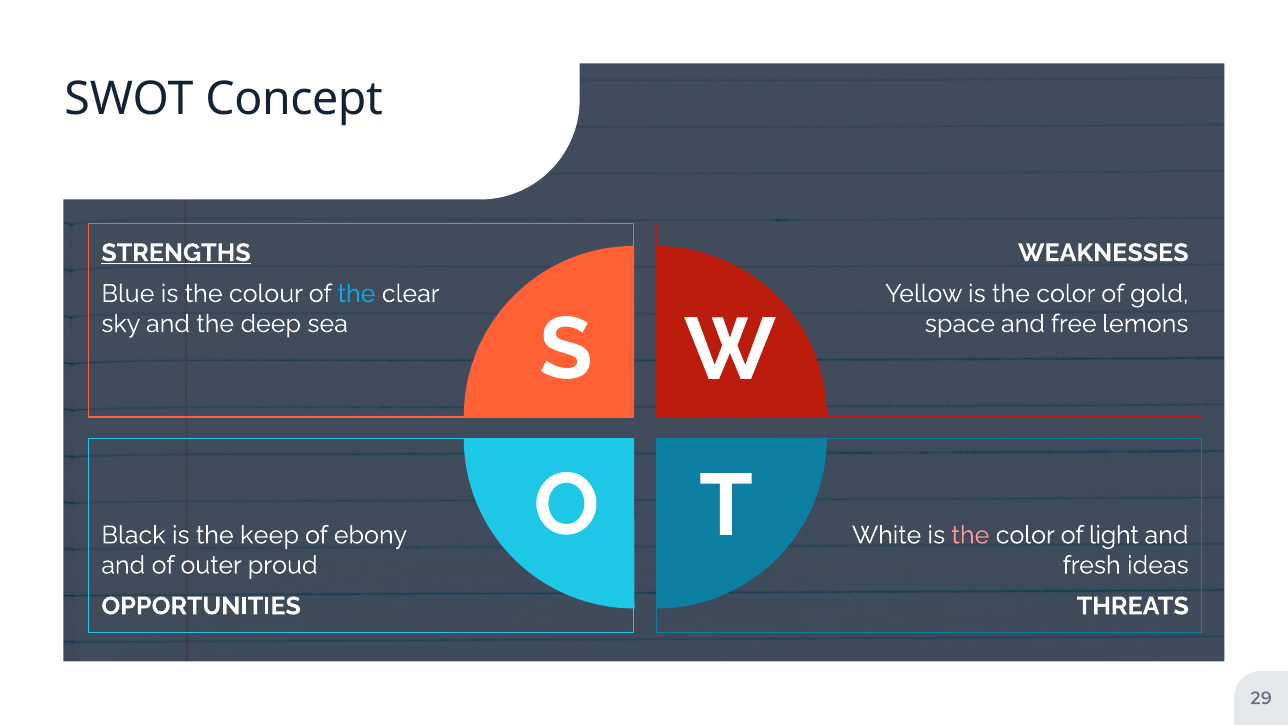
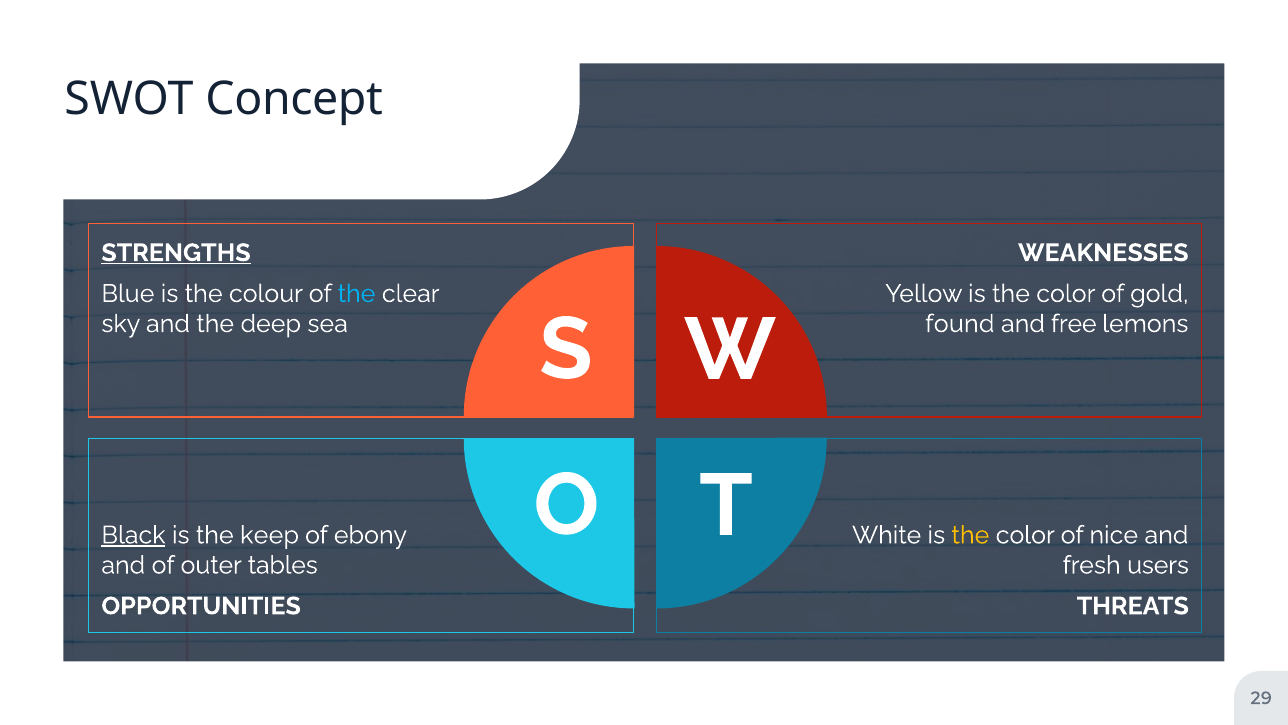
space: space -> found (960, 324)
Black underline: none -> present (133, 535)
the colour: pink -> yellow (970, 535)
light: light -> nice (1114, 535)
proud: proud -> tables (283, 565)
ideas: ideas -> users (1158, 565)
